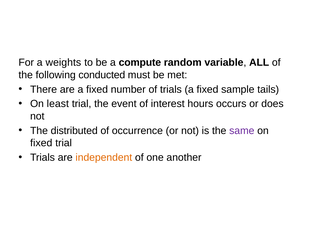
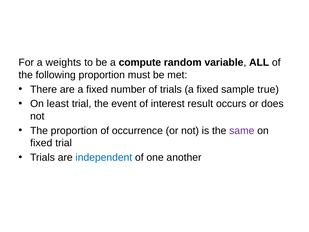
following conducted: conducted -> proportion (102, 75)
tails: tails -> true (268, 89)
hours: hours -> result (200, 104)
The distributed: distributed -> proportion (74, 130)
independent colour: orange -> blue (104, 157)
